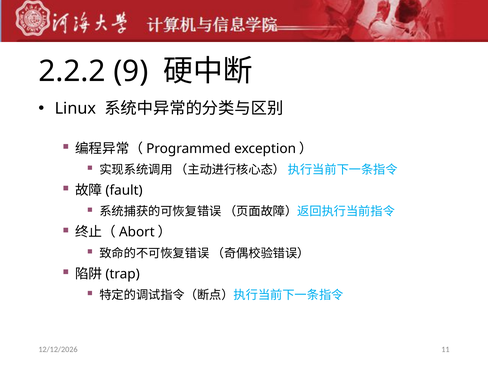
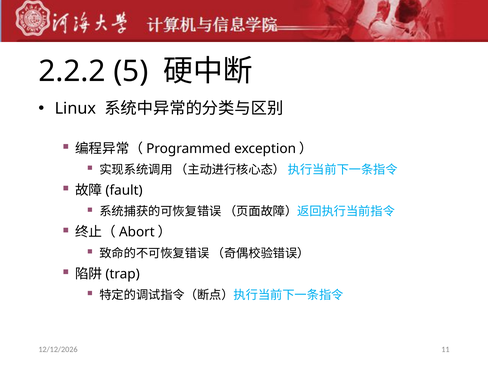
9: 9 -> 5 (131, 71)
